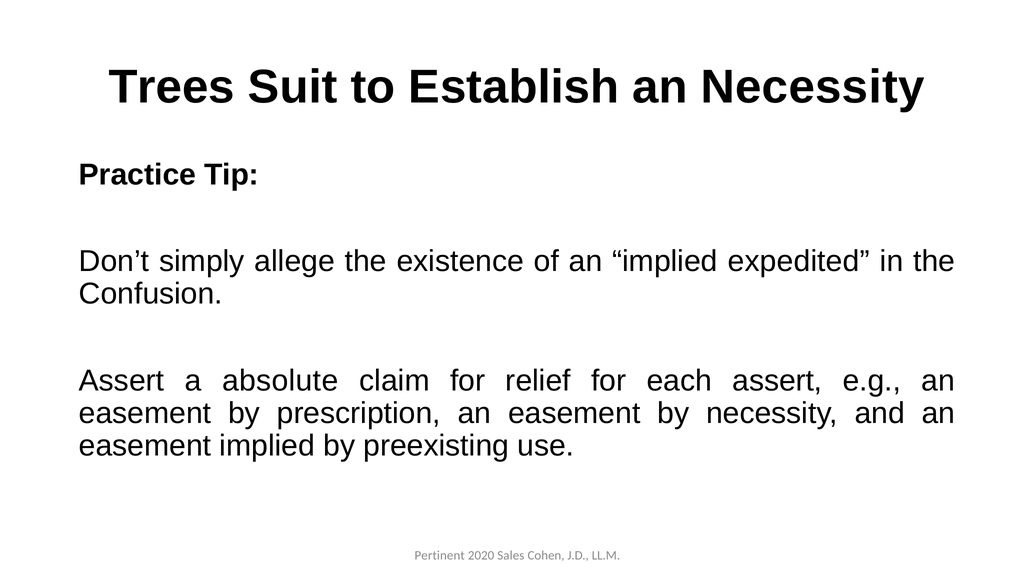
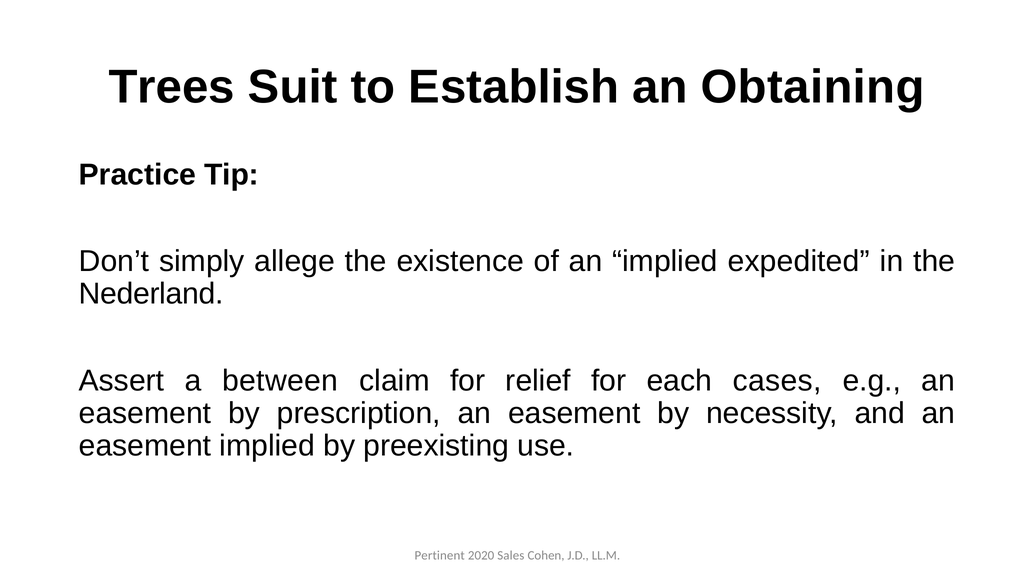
an Necessity: Necessity -> Obtaining (813, 87)
Confusion: Confusion -> Nederland (151, 294)
absolute: absolute -> between (280, 381)
each assert: assert -> cases (777, 381)
